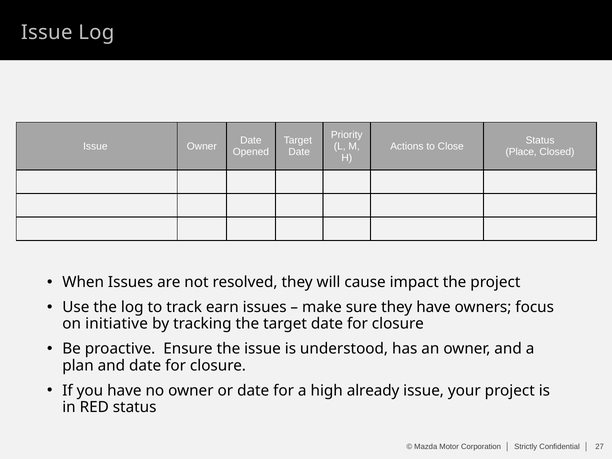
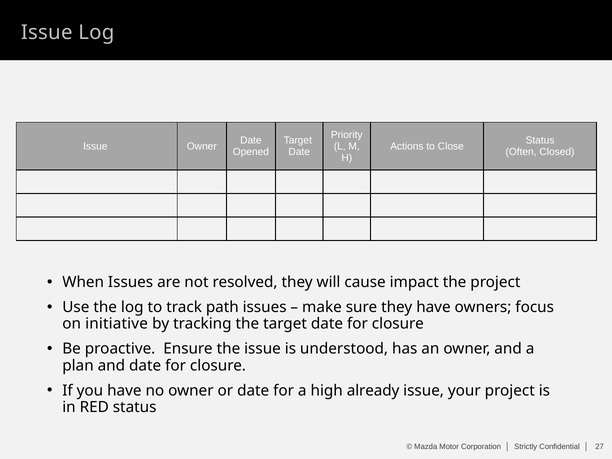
Place: Place -> Often (521, 152)
earn: earn -> path (222, 307)
